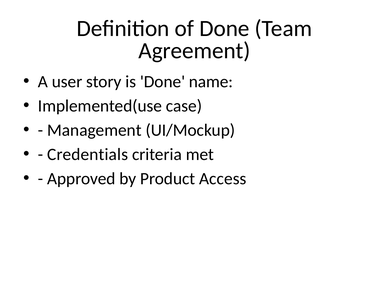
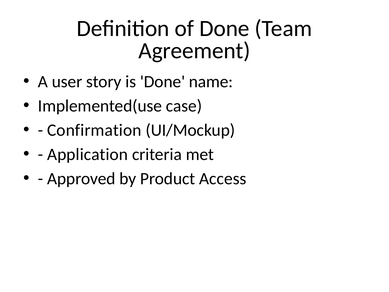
Management: Management -> Confirmation (94, 130)
Credentials: Credentials -> Application (88, 154)
